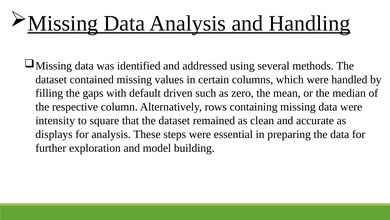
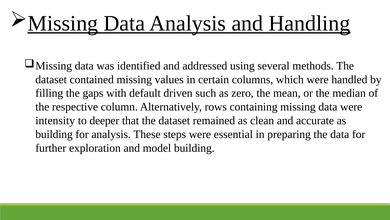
square: square -> deeper (104, 120)
displays: displays -> building (54, 134)
